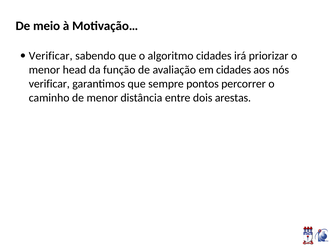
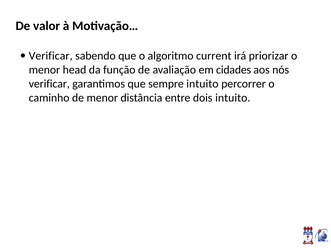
meio: meio -> valor (47, 26)
algoritmo cidades: cidades -> current (214, 56)
sempre pontos: pontos -> intuito (202, 84)
dois arestas: arestas -> intuito (233, 98)
